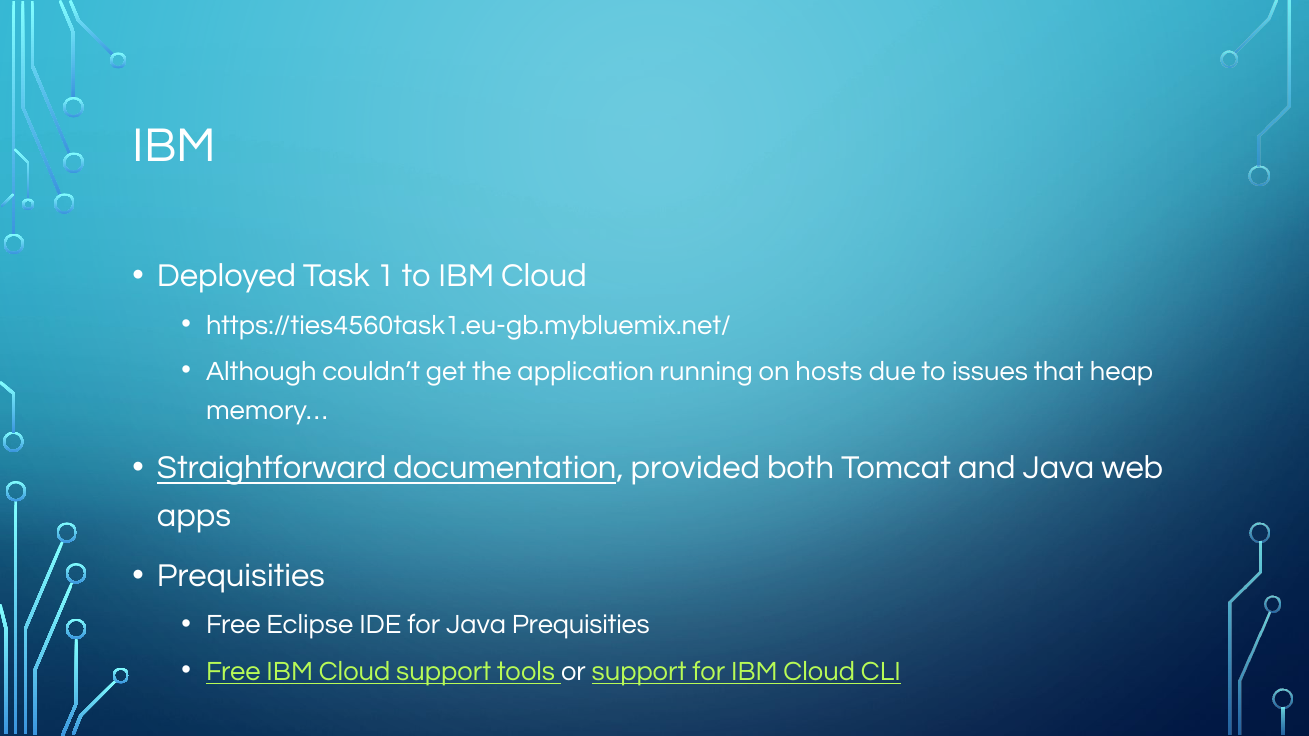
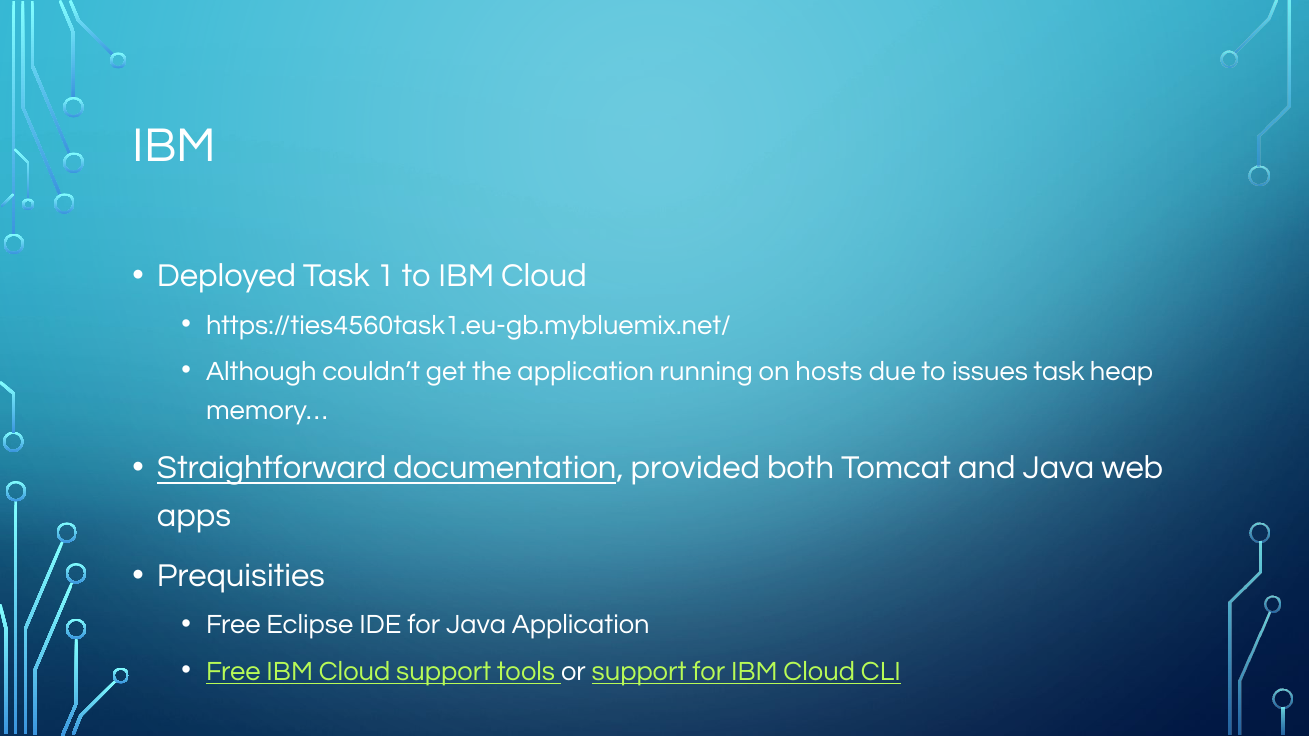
issues that: that -> task (1059, 371)
Java Prequisities: Prequisities -> Application (581, 625)
